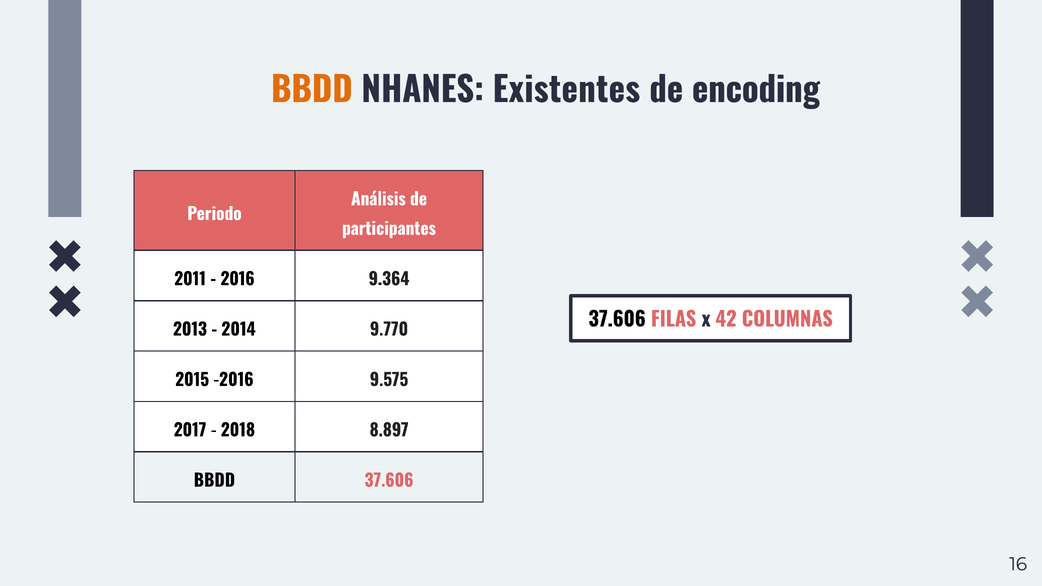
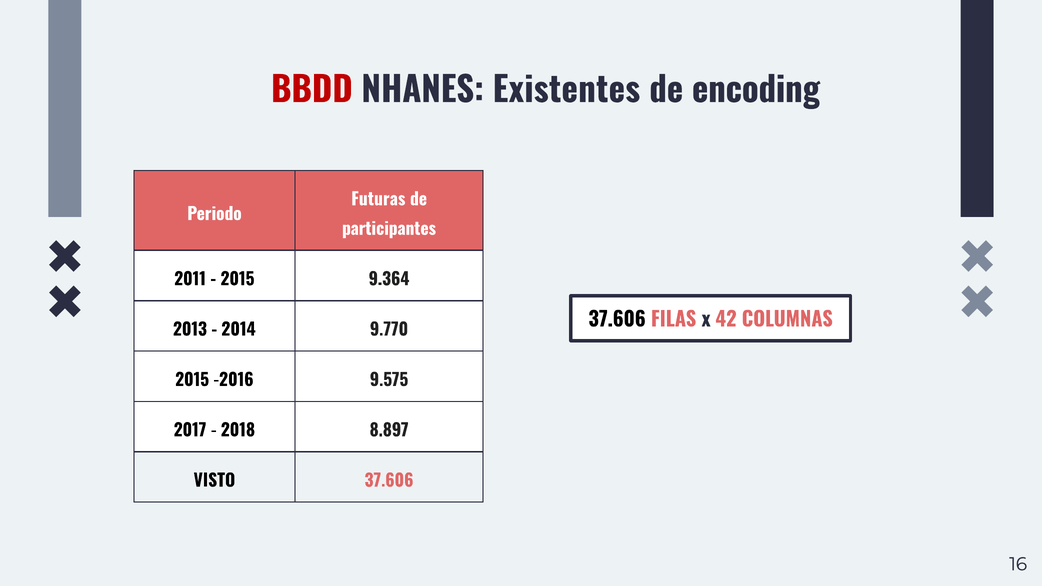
BBDD colour: orange -> red (312, 91)
Análisis: Análisis -> Futuras (378, 200)
2016: 2016 -> 2015 (237, 280)
BBDD: BBDD -> VISTO (214, 481)
